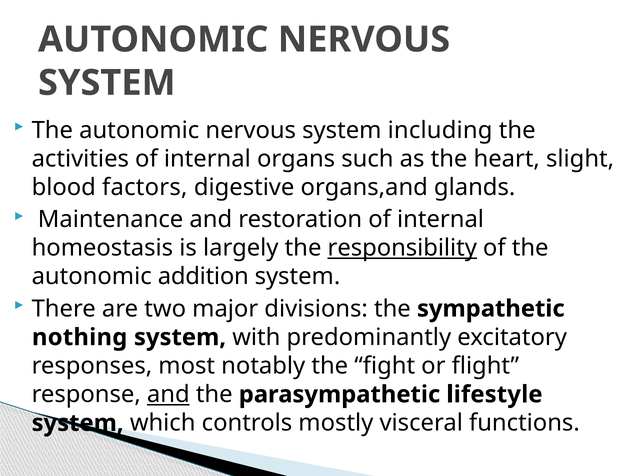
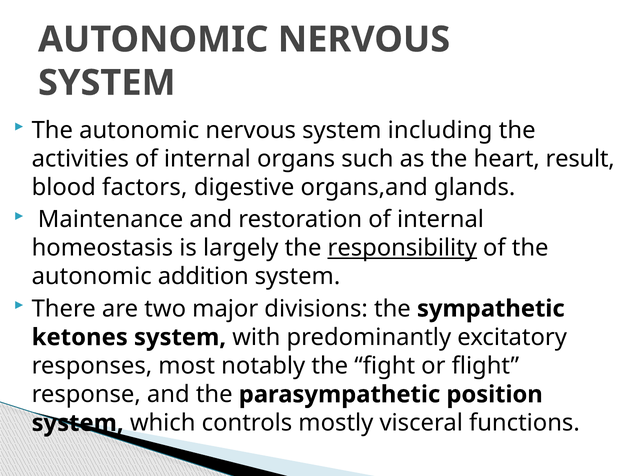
slight: slight -> result (580, 159)
nothing: nothing -> ketones (80, 337)
and underline: present -> none (168, 395)
lifestyle: lifestyle -> position (495, 395)
